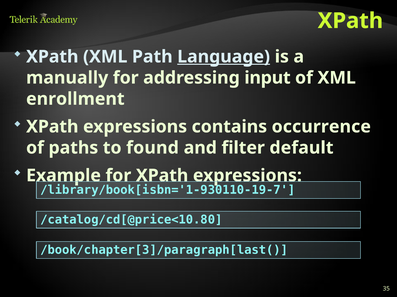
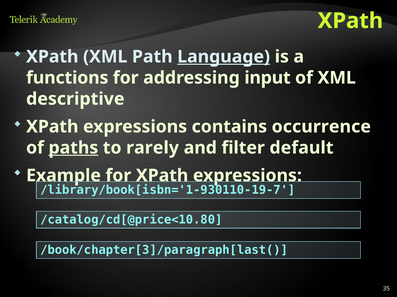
manually: manually -> functions (67, 78)
enrollment: enrollment -> descriptive (75, 99)
paths underline: none -> present (73, 148)
found: found -> rarely (153, 148)
